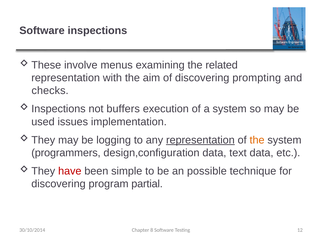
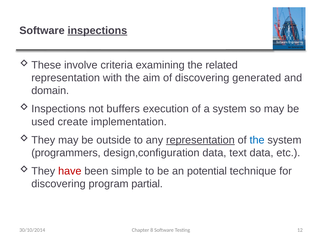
inspections underline: none -> present (97, 31)
menus: menus -> criteria (117, 65)
prompting: prompting -> generated (257, 78)
checks: checks -> domain (50, 91)
issues: issues -> create (73, 122)
logging: logging -> outside (114, 140)
the colour: orange -> blue (257, 140)
possible: possible -> potential (207, 171)
